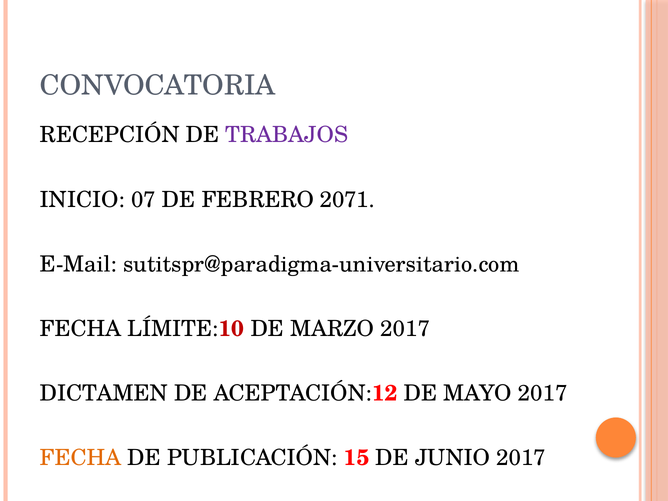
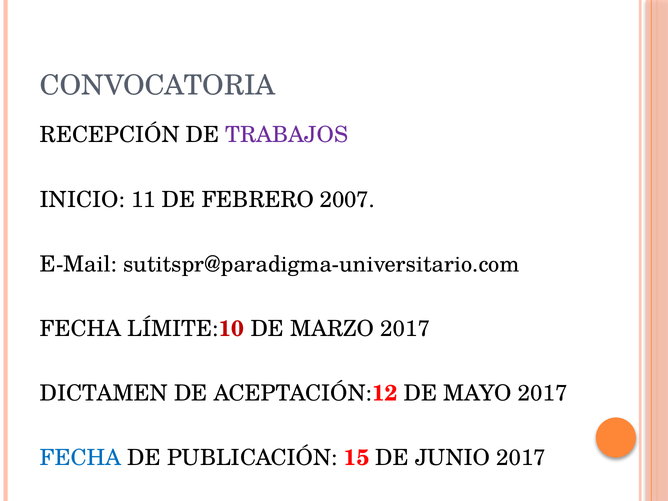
07: 07 -> 11 (143, 200)
2071: 2071 -> 2007 (347, 200)
FECHA colour: orange -> blue (81, 458)
